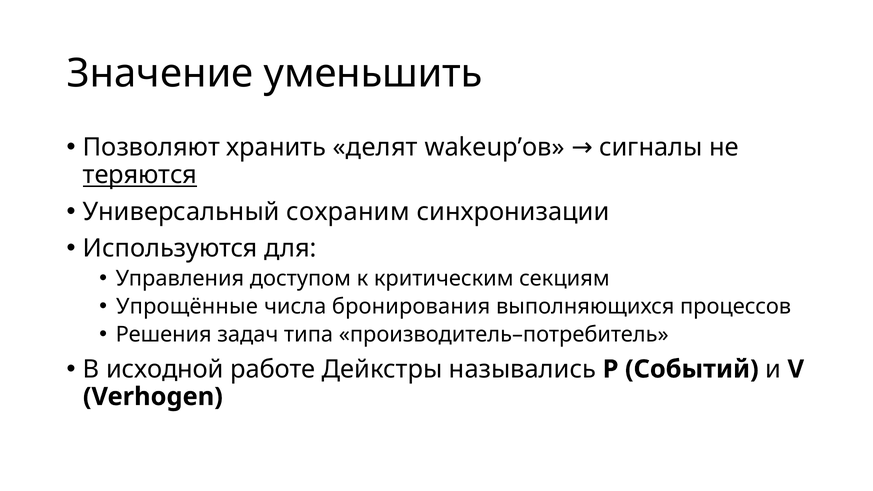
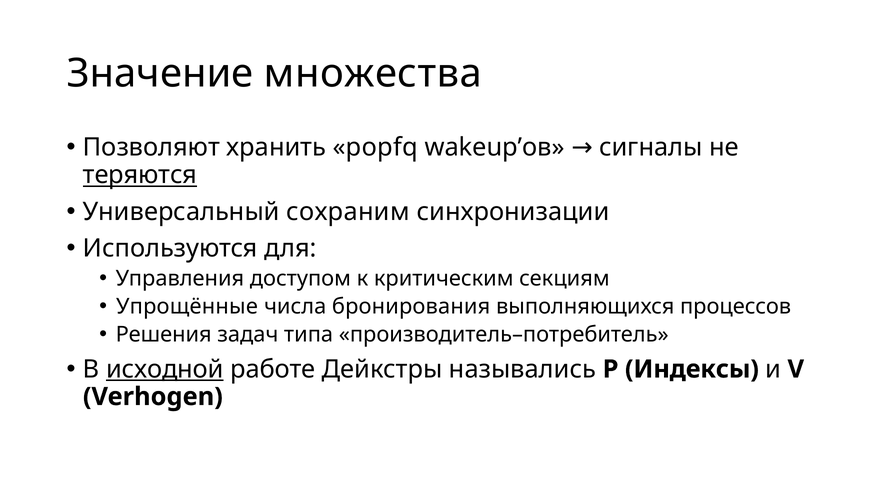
уменьшить: уменьшить -> множества (373, 73)
делят: делят -> popfq (375, 148)
исходной underline: none -> present (165, 369)
Событий: Событий -> Индексы (692, 369)
